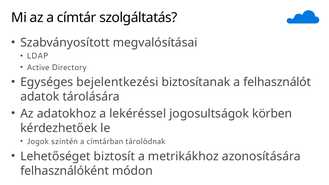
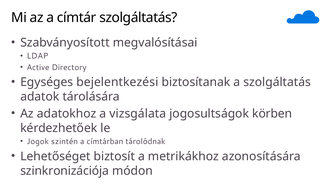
a felhasználót: felhasználót -> szolgáltatás (277, 82)
lekéréssel: lekéréssel -> vizsgálata (138, 114)
felhasználóként: felhasználóként -> szinkronizációja (65, 171)
